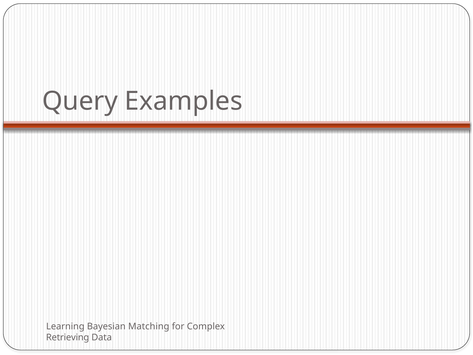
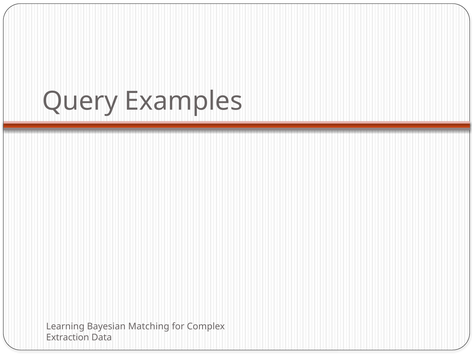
Retrieving: Retrieving -> Extraction (68, 337)
